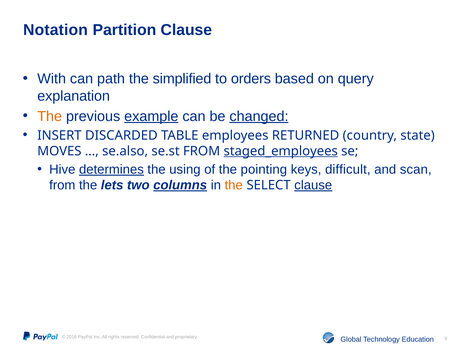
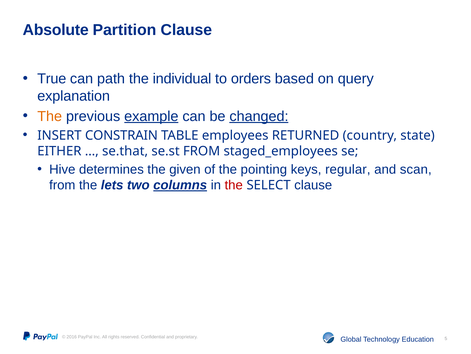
Notation: Notation -> Absolute (56, 30)
With: With -> True (52, 79)
simplified: simplified -> individual (182, 79)
DISCARDED: DISCARDED -> CONSTRAIN (121, 135)
MOVES: MOVES -> EITHER (59, 151)
se.also: se.also -> se.that (125, 151)
staged_employees underline: present -> none (281, 151)
determines underline: present -> none (111, 169)
using: using -> given (185, 169)
difficult: difficult -> regular (348, 169)
the colour: orange -> red (234, 185)
clause underline: present -> none (313, 185)
